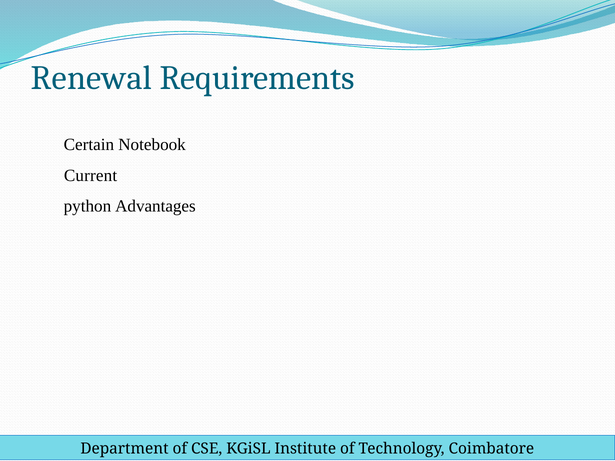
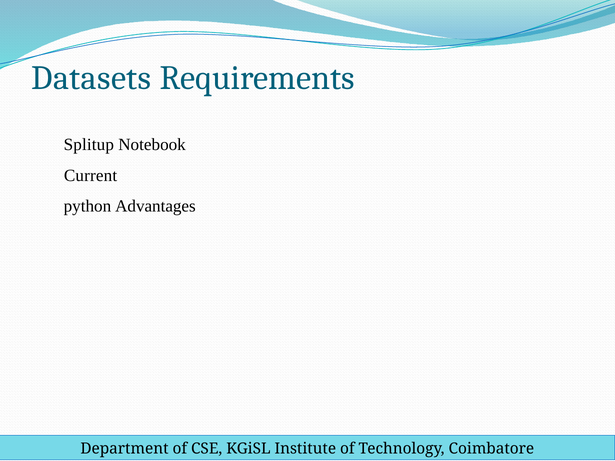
Renewal: Renewal -> Datasets (91, 78)
Certain: Certain -> Splitup (89, 145)
